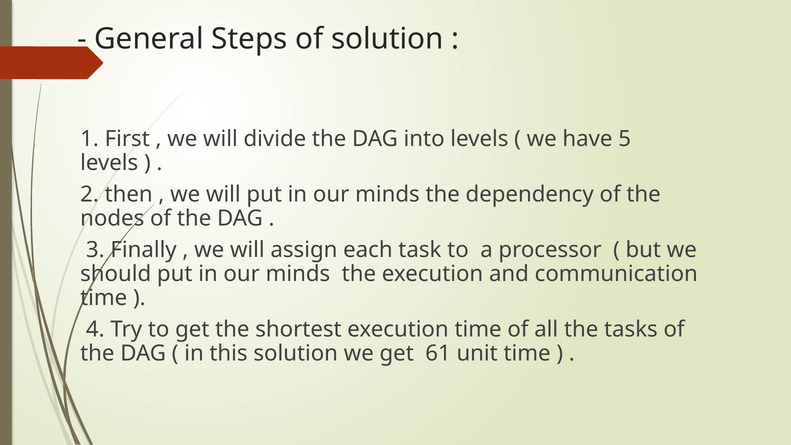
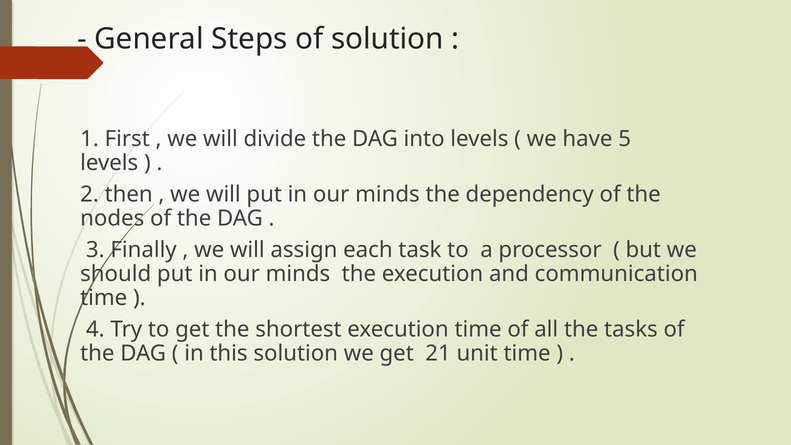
61: 61 -> 21 (438, 354)
